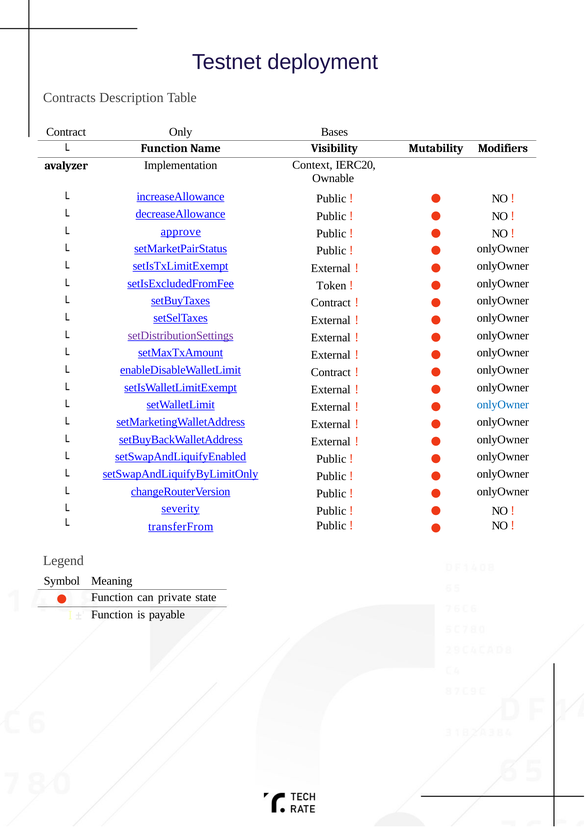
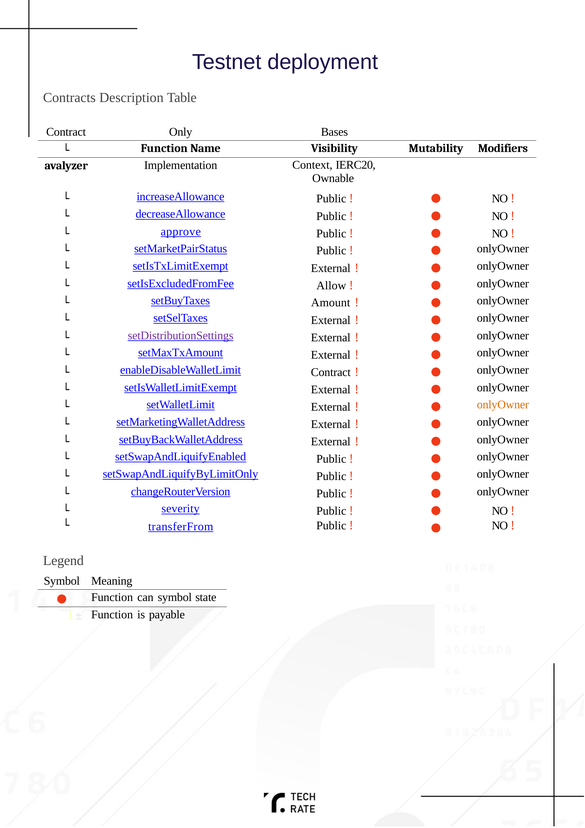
Token: Token -> Allow (331, 286)
setBuyTaxes Contract: Contract -> Amount (331, 303)
onlyOwner colour: blue -> orange (503, 405)
can private: private -> symbol (175, 597)
